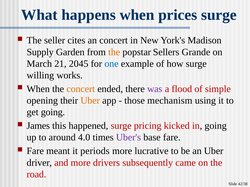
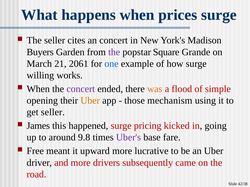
Supply: Supply -> Buyers (40, 52)
the colour: orange -> purple (114, 52)
Sellers: Sellers -> Square (166, 52)
2045: 2045 -> 2061 (79, 64)
concert colour: orange -> purple (81, 89)
was colour: purple -> orange (155, 89)
get going: going -> seller (53, 112)
4.0: 4.0 -> 9.8 (84, 138)
Fare: Fare -> Free (35, 151)
periods: periods -> upward (95, 151)
